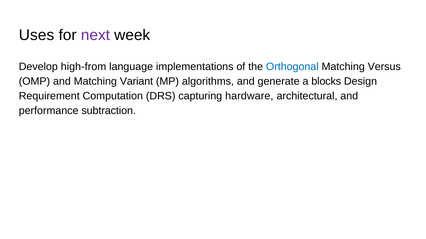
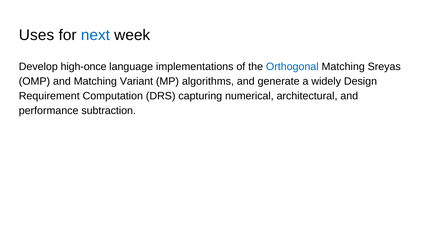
next colour: purple -> blue (95, 35)
high-from: high-from -> high-once (84, 67)
Versus: Versus -> Sreyas (384, 67)
blocks: blocks -> widely (326, 82)
hardware: hardware -> numerical (249, 96)
